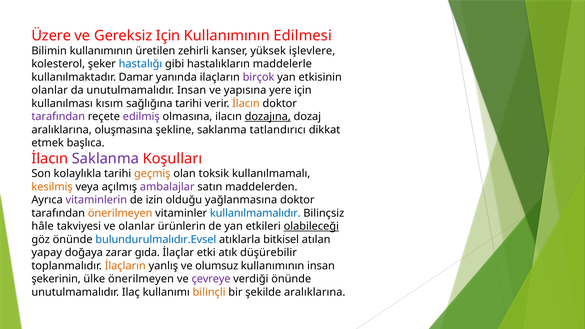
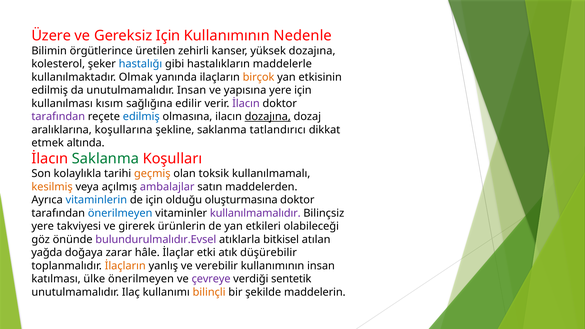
Edilmesi: Edilmesi -> Nedenle (303, 36)
Bilimin kullanımının: kullanımının -> örgütlerince (101, 51)
yüksek işlevlere: işlevlere -> dozajına (312, 51)
Damar: Damar -> Olmak (136, 77)
birçok colour: purple -> orange (259, 77)
olanlar: olanlar -> edilmiş (50, 90)
sağlığına tarihi: tarihi -> edilir (188, 104)
İlacın colour: orange -> purple (246, 104)
edilmiş colour: purple -> blue (141, 117)
oluşmasına: oluşmasına -> koşullarına (124, 130)
başlıca: başlıca -> altında (86, 143)
Saklanma colour: purple -> green (105, 159)
vitaminlerin colour: purple -> blue (96, 200)
de izin: izin -> için (154, 200)
yağlanmasına: yağlanmasına -> oluşturmasına (241, 200)
önerilmeyen colour: orange -> blue (120, 213)
kullanılmamalıdır colour: blue -> purple (255, 213)
hâle: hâle -> yere (43, 226)
ve olanlar: olanlar -> girerek (137, 226)
olabileceği underline: present -> none (311, 226)
bulundurulmalıdır.Evsel colour: blue -> purple (156, 240)
yapay: yapay -> yağda (47, 253)
gıda: gıda -> hâle (147, 253)
olumsuz: olumsuz -> verebilir (217, 266)
şekerinin: şekerinin -> katılması (56, 279)
verdiği önünde: önünde -> sentetik (291, 279)
şekilde aralıklarına: aralıklarına -> maddelerin (315, 292)
